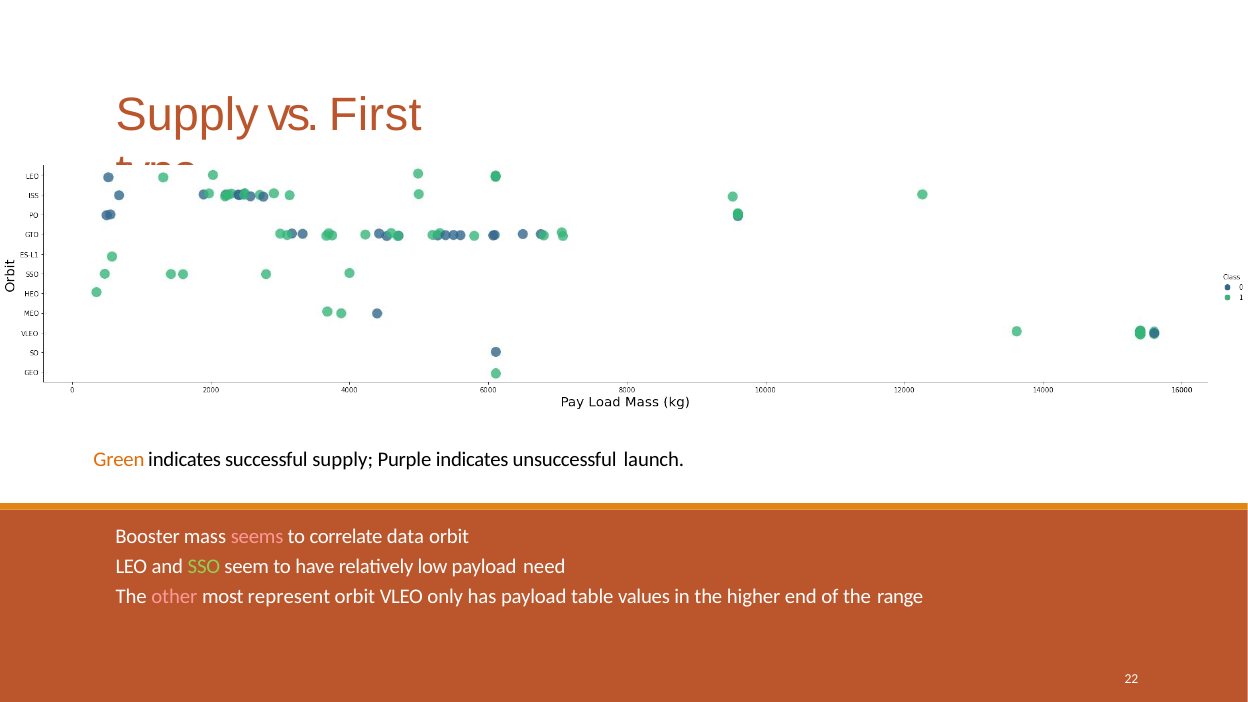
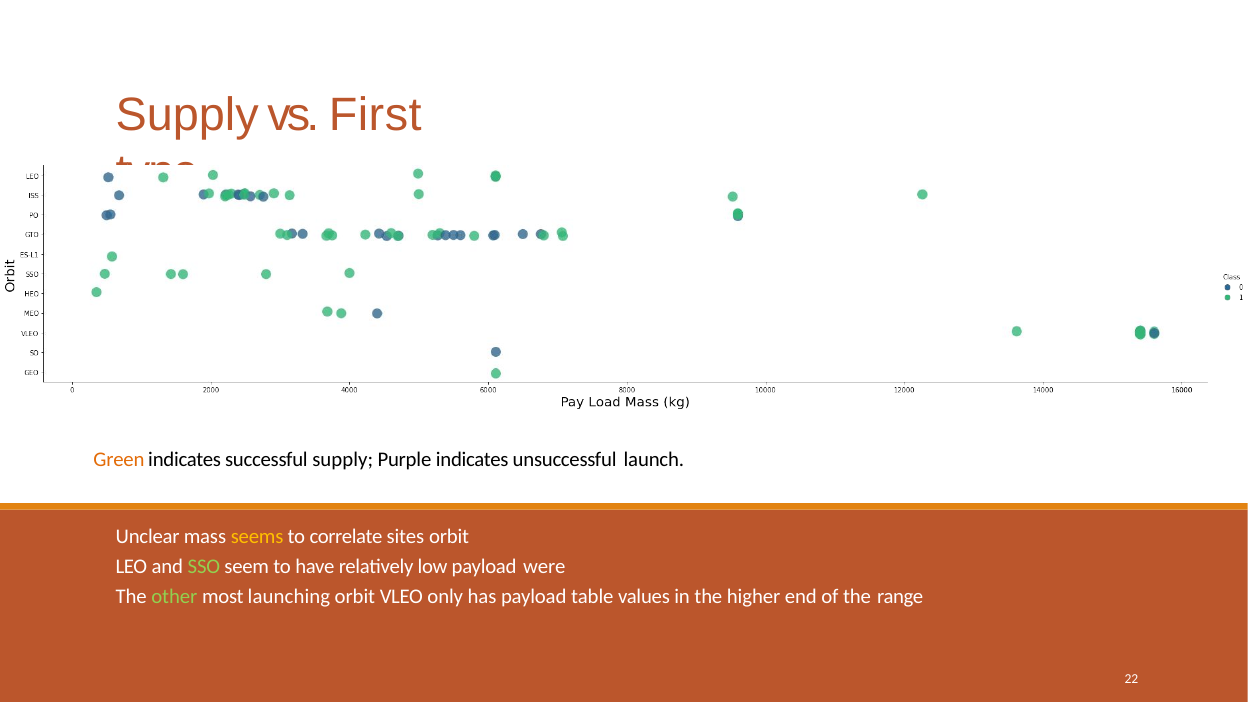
Booster: Booster -> Unclear (148, 537)
seems colour: pink -> yellow (257, 537)
data: data -> sites (405, 537)
need: need -> were (544, 567)
other colour: pink -> light green (174, 597)
represent: represent -> launching (289, 597)
